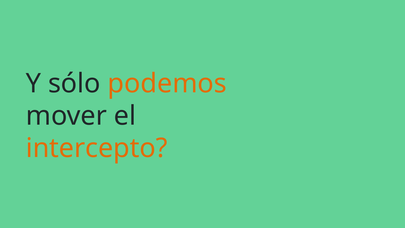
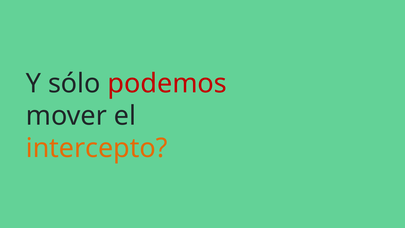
podemos colour: orange -> red (167, 83)
